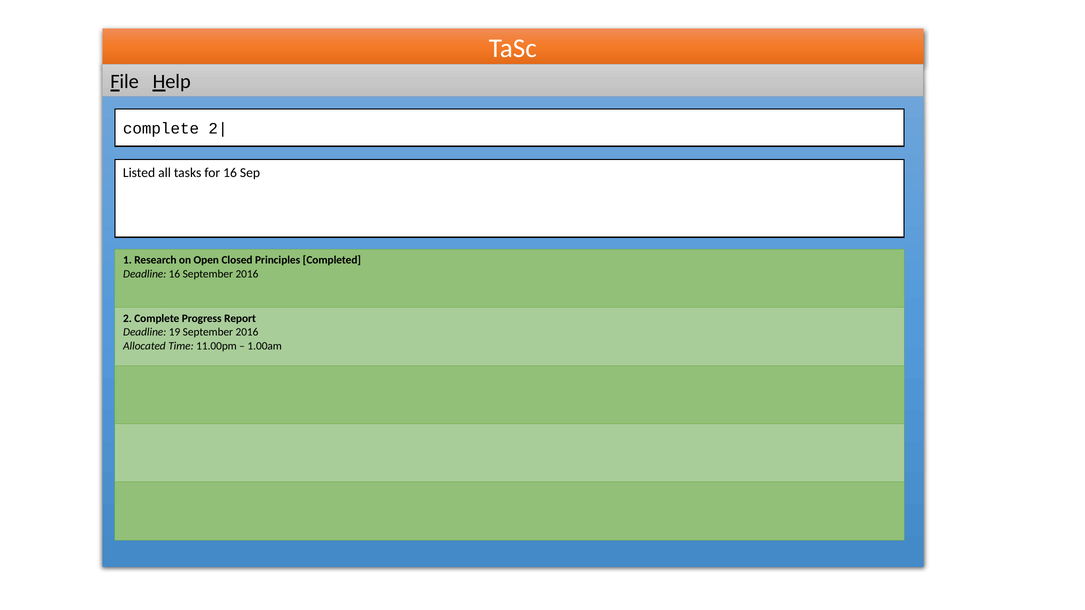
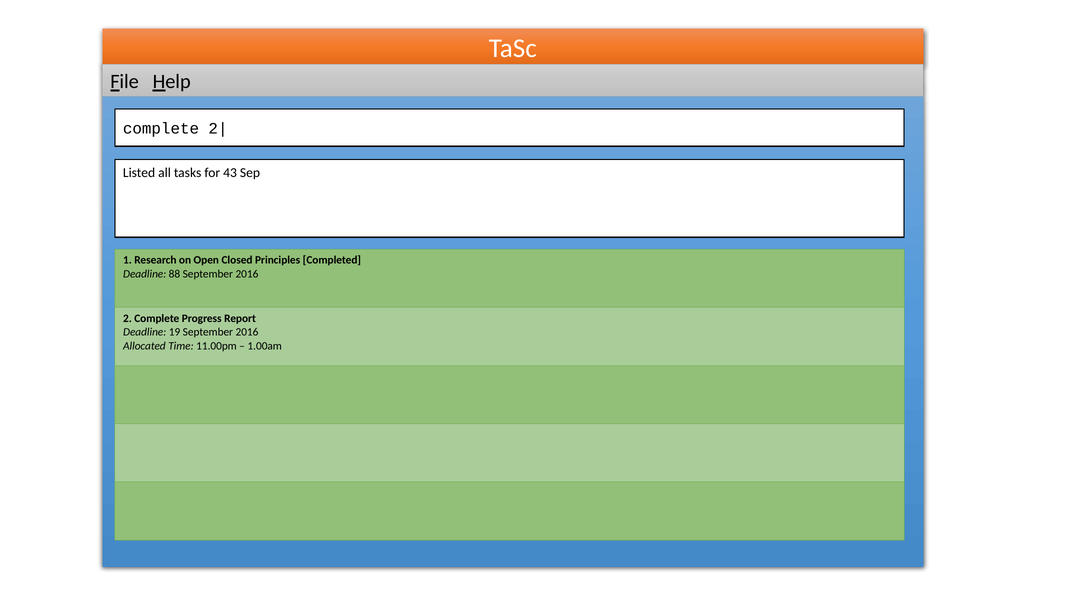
for 16: 16 -> 43 (230, 173)
Deadline 16: 16 -> 88 (174, 274)
